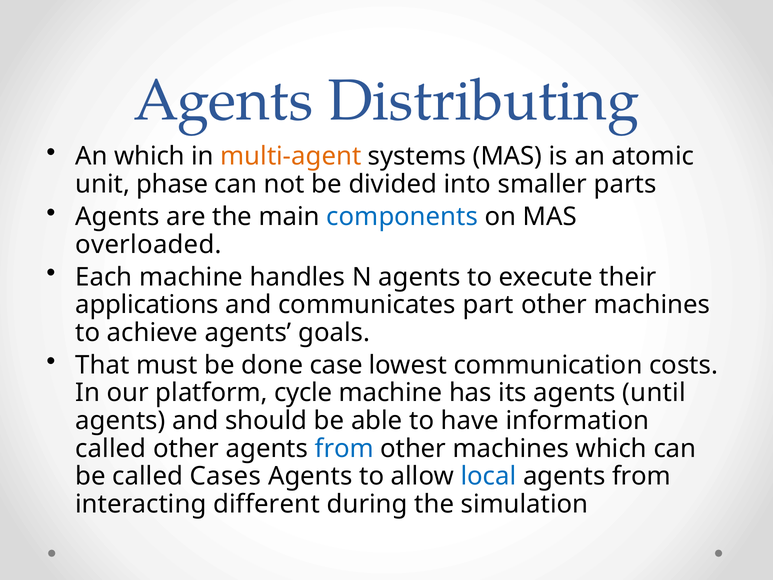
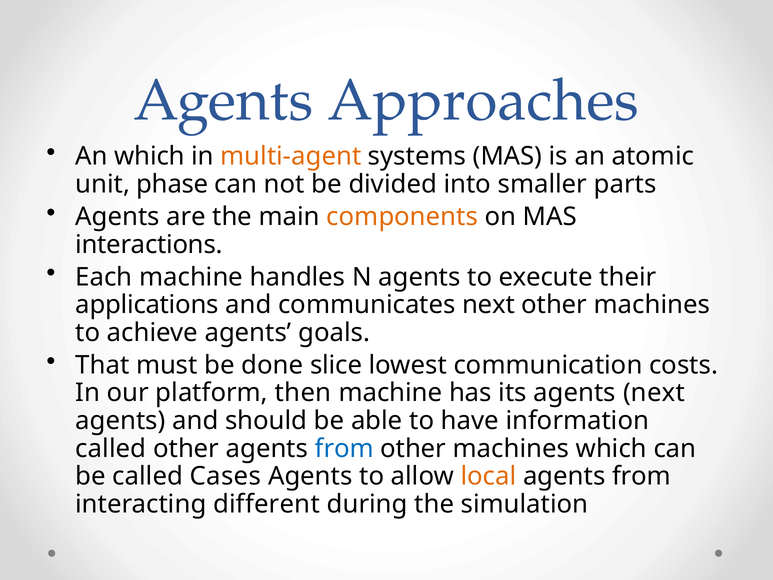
Distributing: Distributing -> Approaches (483, 101)
components colour: blue -> orange (402, 217)
overloaded: overloaded -> interactions (149, 244)
communicates part: part -> next (489, 305)
case: case -> slice (336, 365)
cycle: cycle -> then (303, 393)
agents until: until -> next (654, 393)
local colour: blue -> orange (488, 476)
